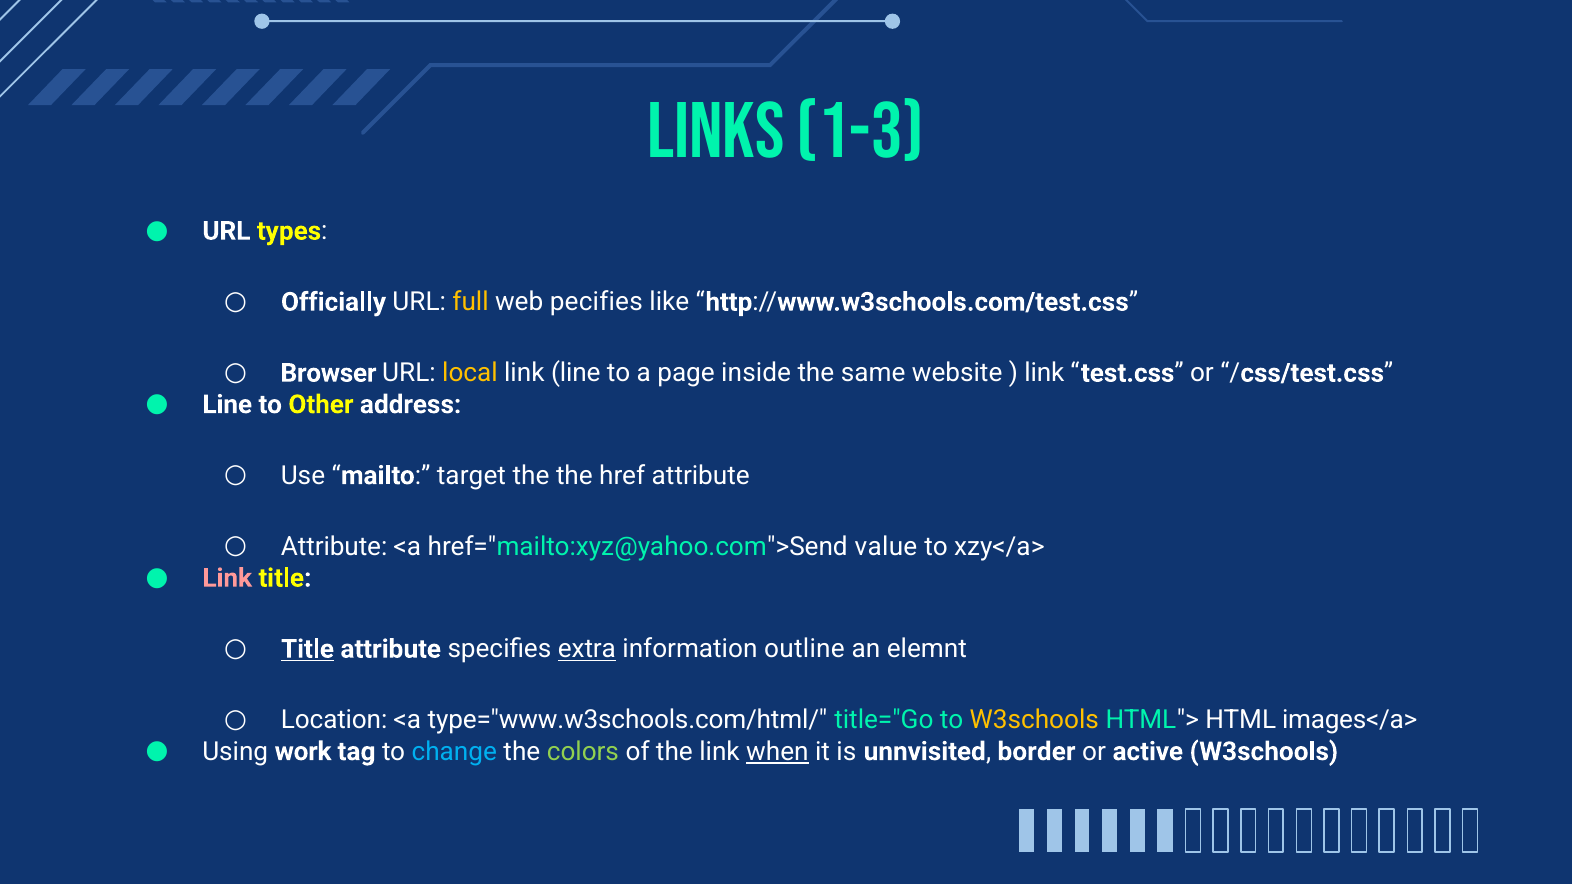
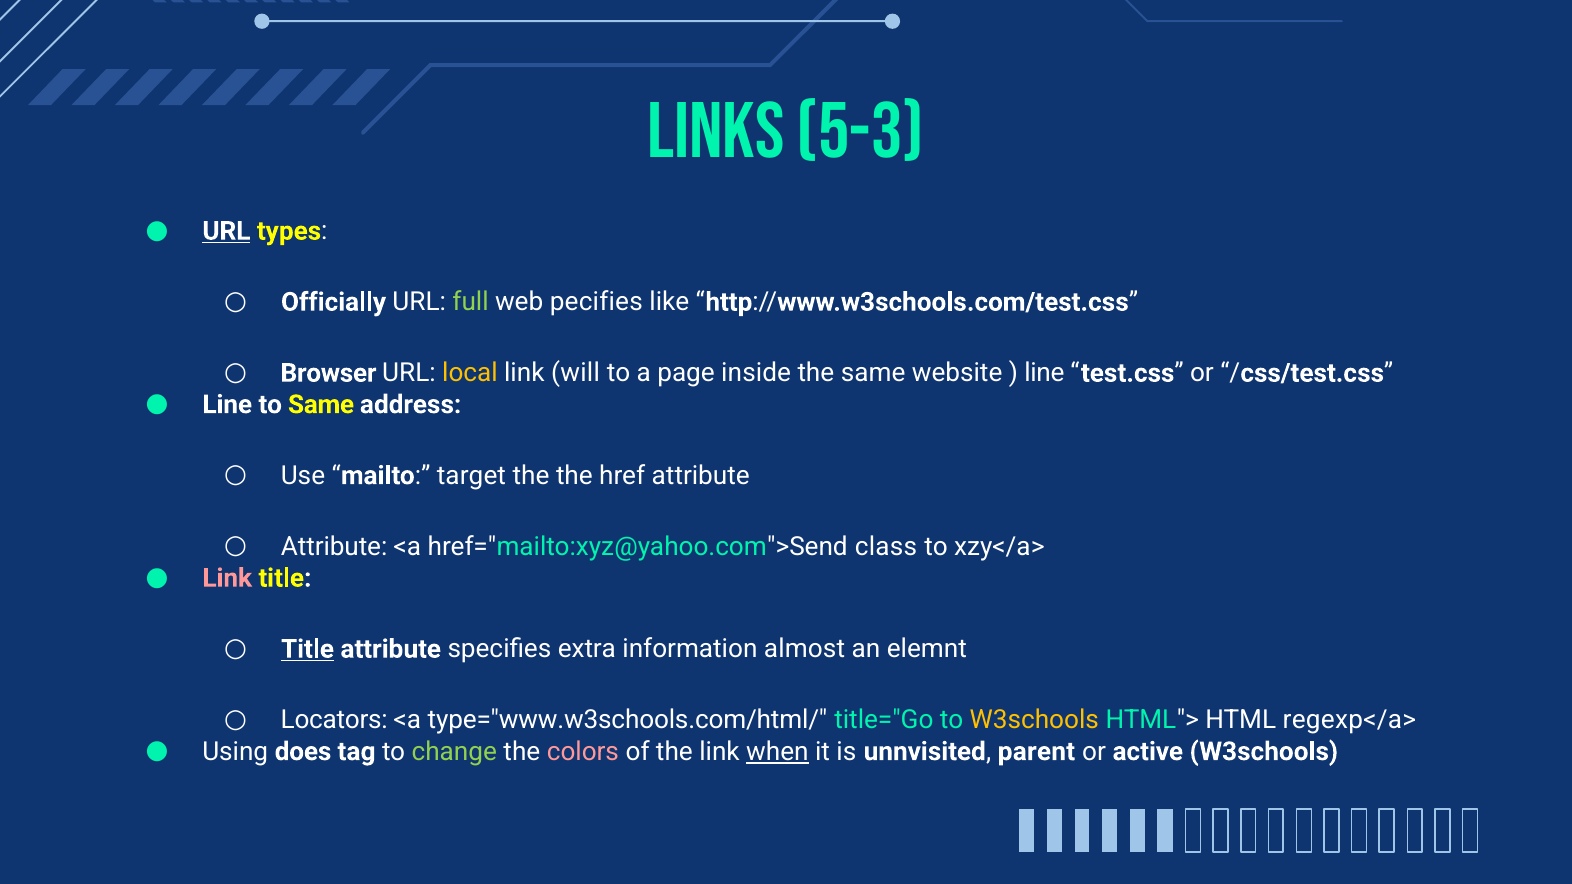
1-3: 1-3 -> 5-3 (861, 132)
URL underline: none -> present (226, 231)
full colour: yellow -> light green (471, 302)
link line: line -> will (576, 373)
link: link -> line (1044, 373)
to Other: Other -> Same (321, 405)
value: value -> class (886, 547)
extra underline: present -> none (587, 649)
outline: outline -> almost (805, 649)
Location: Location -> Locators (334, 720)
images</a>: images</a> -> regexp</a> (1349, 720)
work: work -> does (303, 752)
change colour: light blue -> light green (454, 752)
colors colour: light green -> pink (583, 752)
border: border -> parent (1036, 752)
